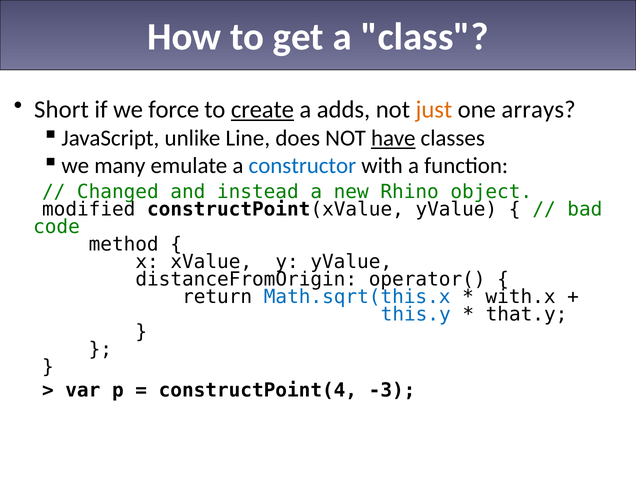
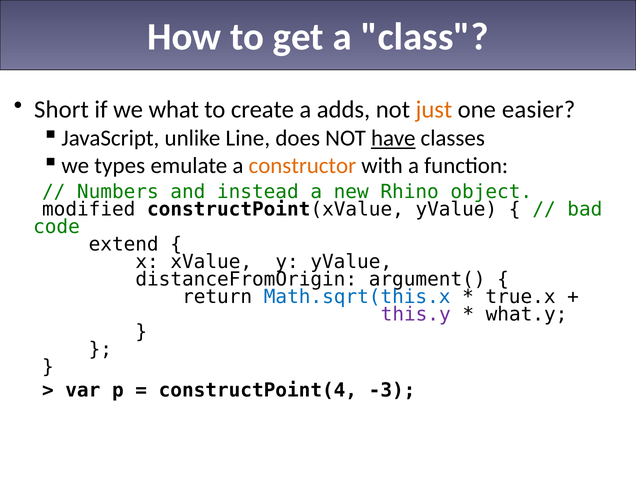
force: force -> what (174, 110)
create underline: present -> none (262, 110)
arrays: arrays -> easier (539, 110)
many: many -> types (120, 166)
constructor colour: blue -> orange (302, 166)
Changed: Changed -> Numbers (118, 192)
method: method -> extend (124, 244)
operator(: operator( -> argument( (427, 279)
with.x: with.x -> true.x (521, 297)
this.y colour: blue -> purple (416, 314)
that.y: that.y -> what.y (527, 314)
